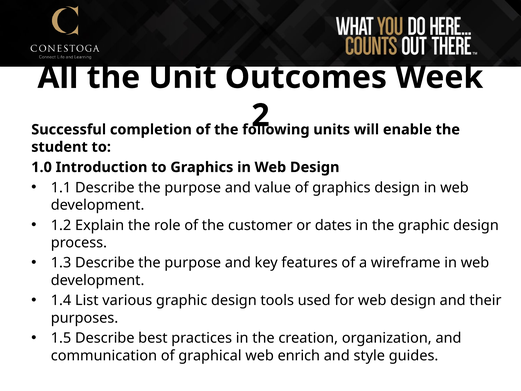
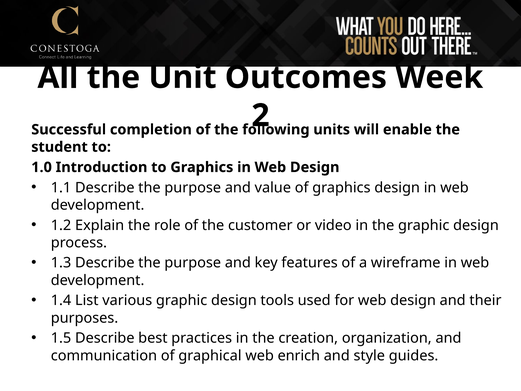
dates: dates -> video (333, 225)
